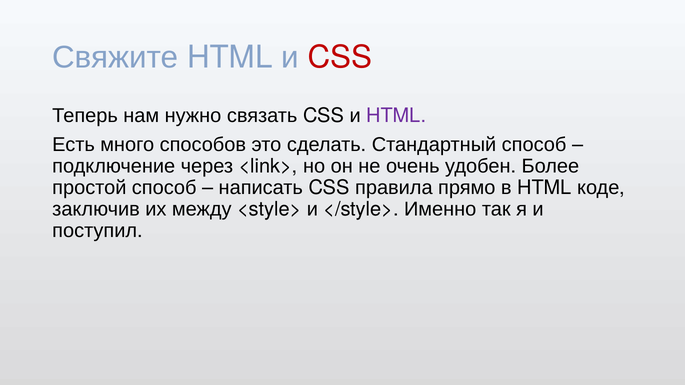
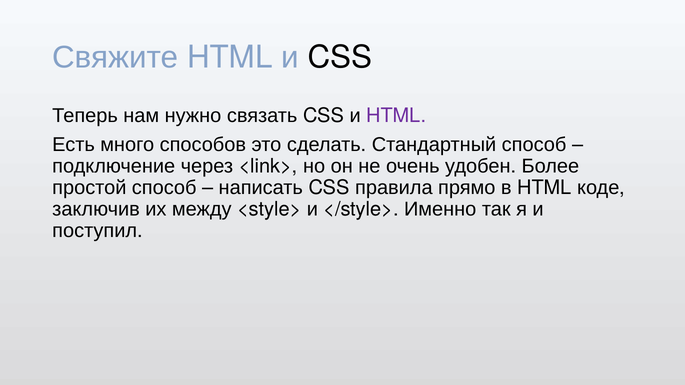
CSS colour: red -> black (340, 58)
